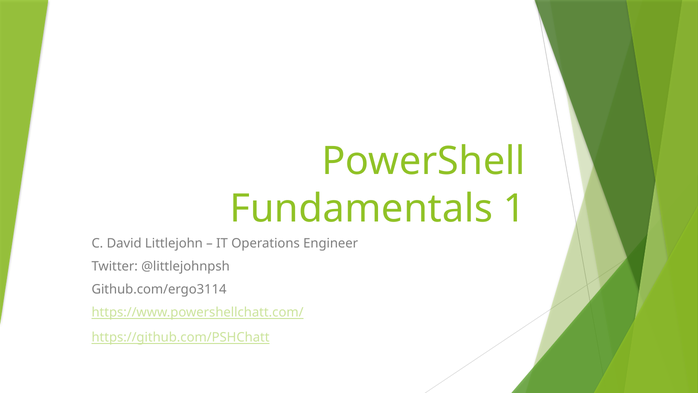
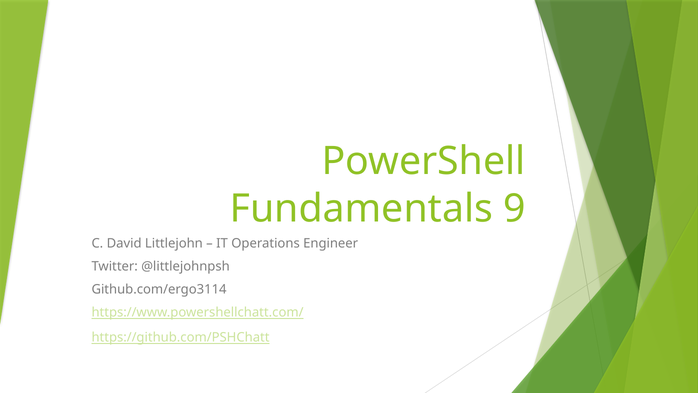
1: 1 -> 9 (514, 208)
